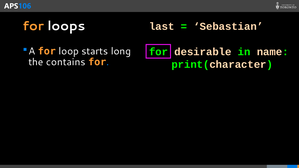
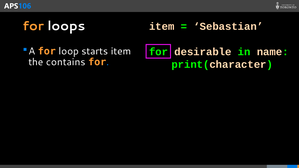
last: last -> item (162, 26)
starts long: long -> item (121, 51)
